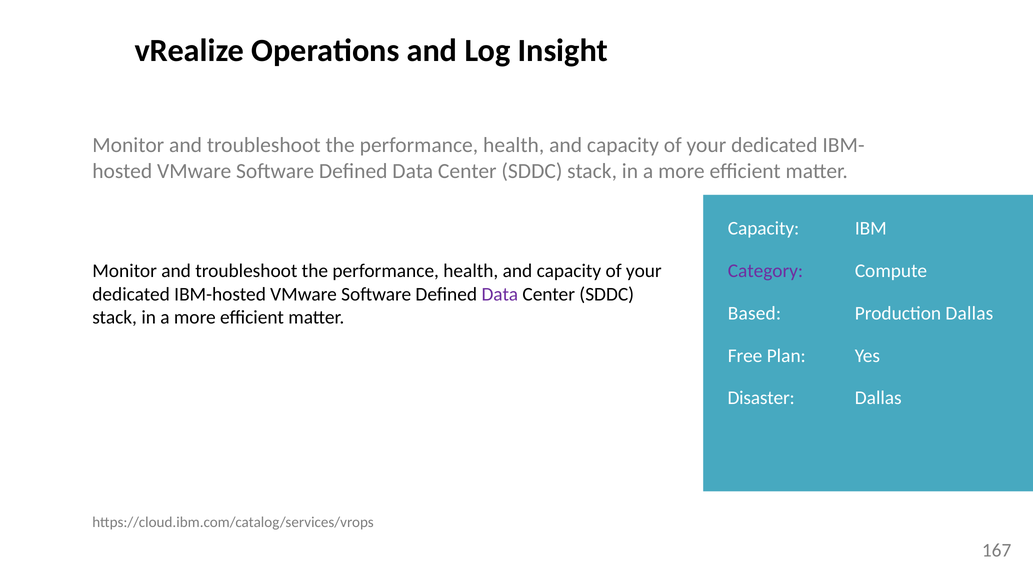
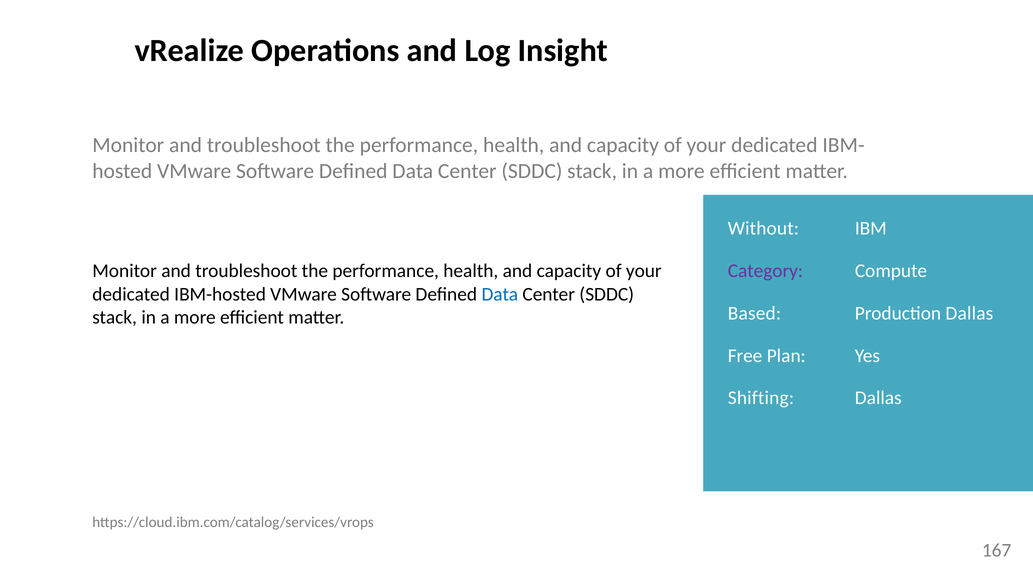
Capacity: Capacity -> Without (763, 229)
Data colour: purple -> blue (500, 294)
Disaster: Disaster -> Shifting (761, 398)
